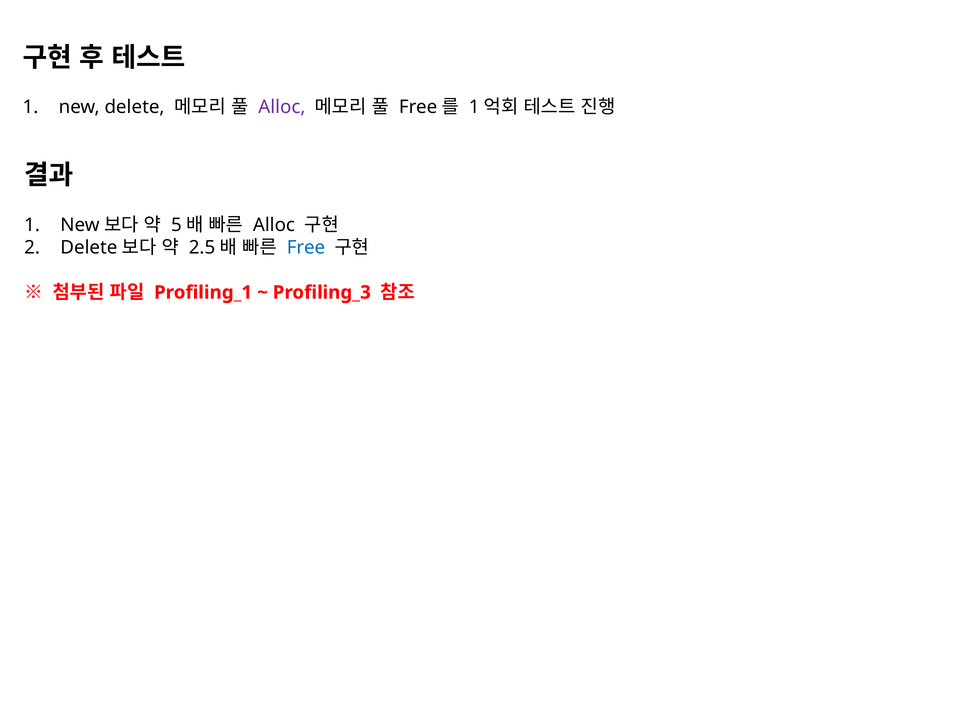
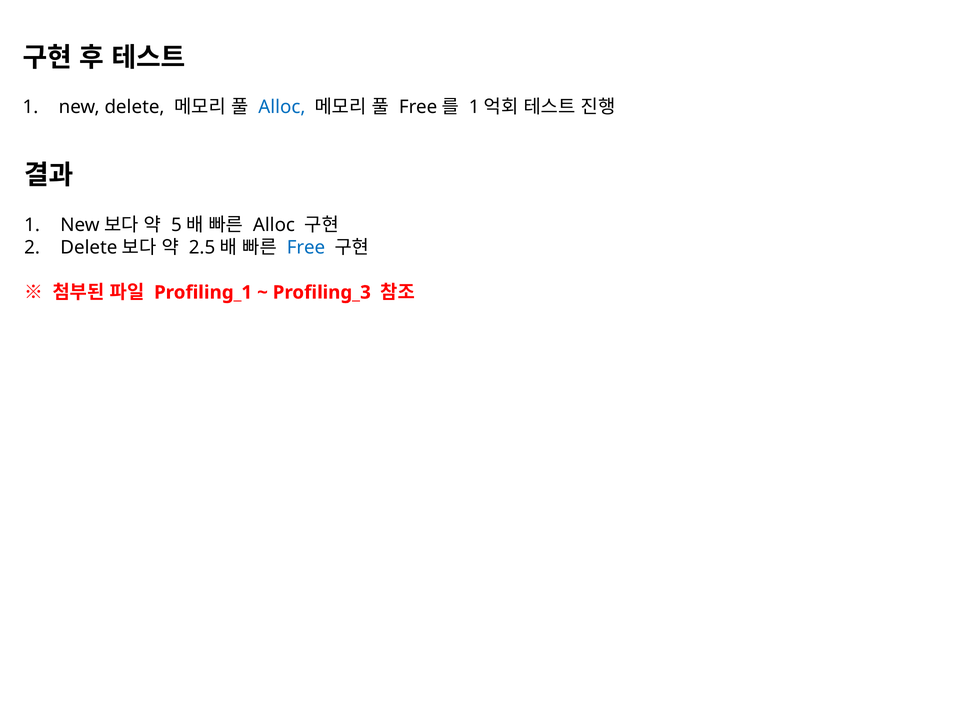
Alloc colour: purple -> blue (282, 107)
